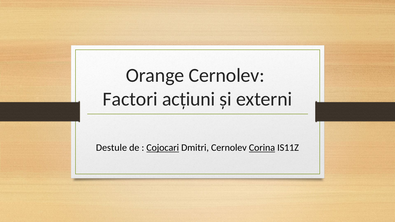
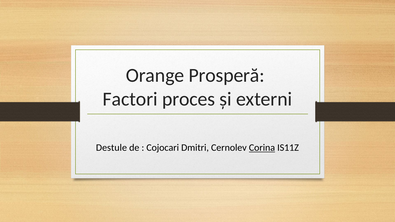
Orange Cernolev: Cernolev -> Prosperă (227, 75)
acțiuni: acțiuni -> proces (189, 99)
Cojocari underline: present -> none (163, 148)
